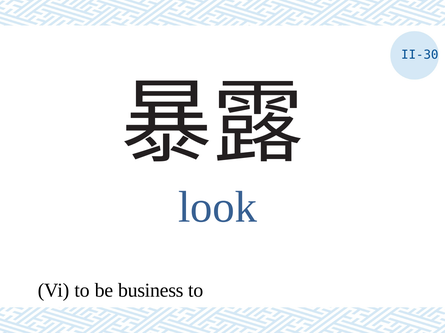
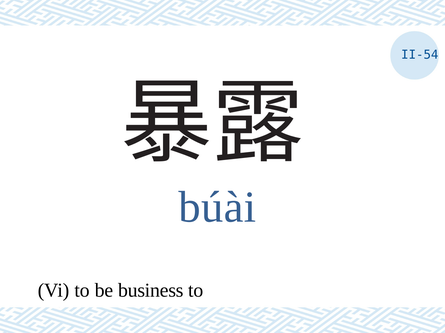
II-30: II-30 -> II-54 (420, 55)
look: look -> búài (217, 208)
